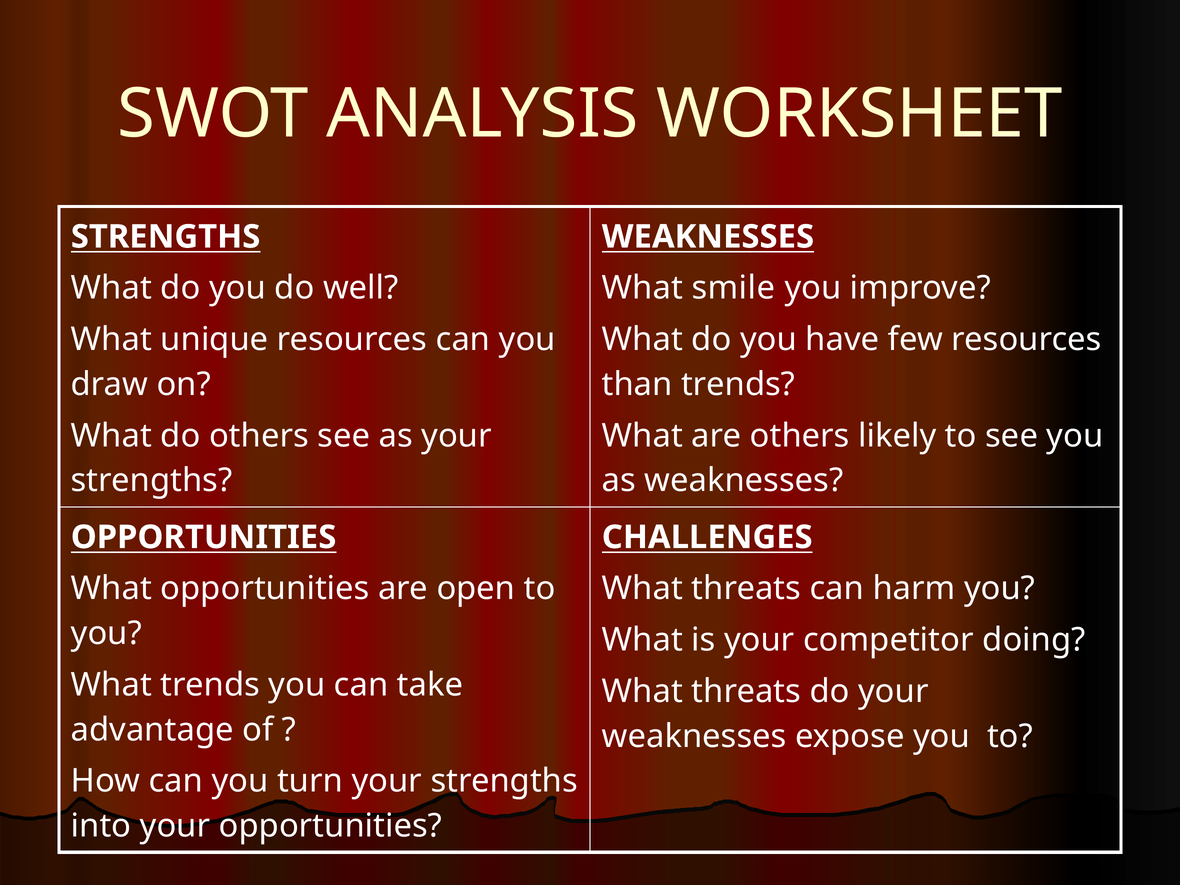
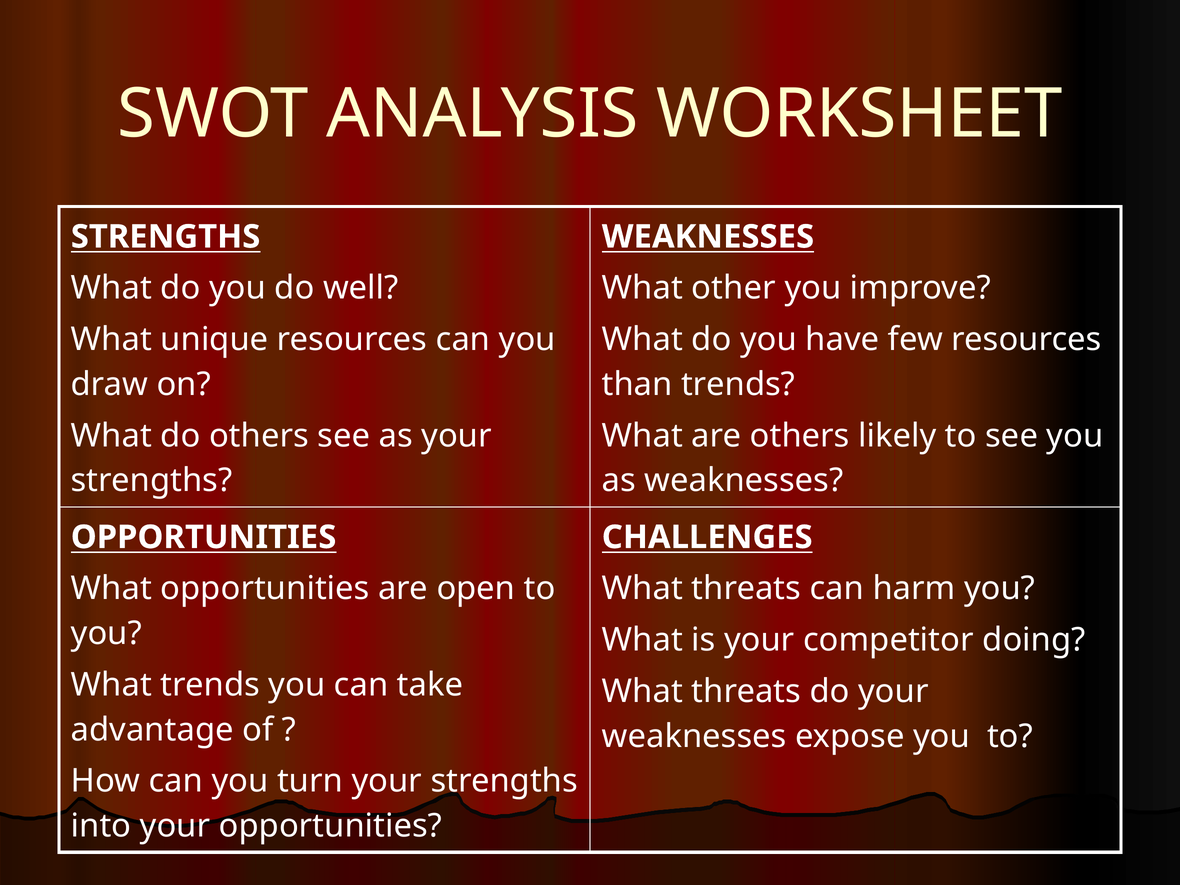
smile: smile -> other (734, 288)
